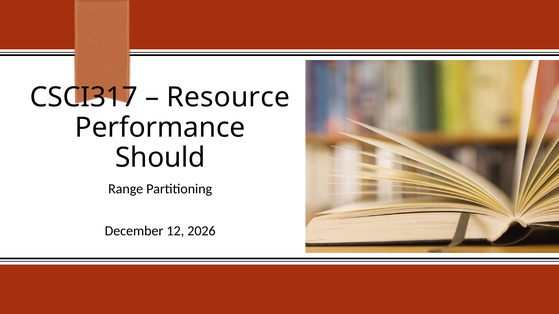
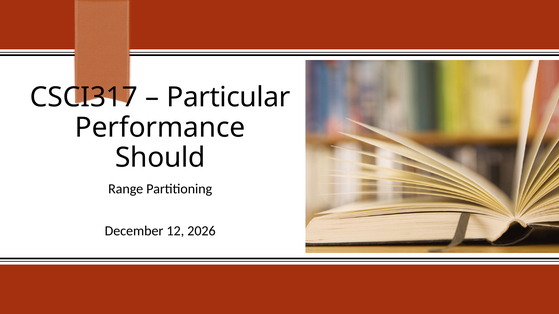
Resource: Resource -> Particular (228, 98)
